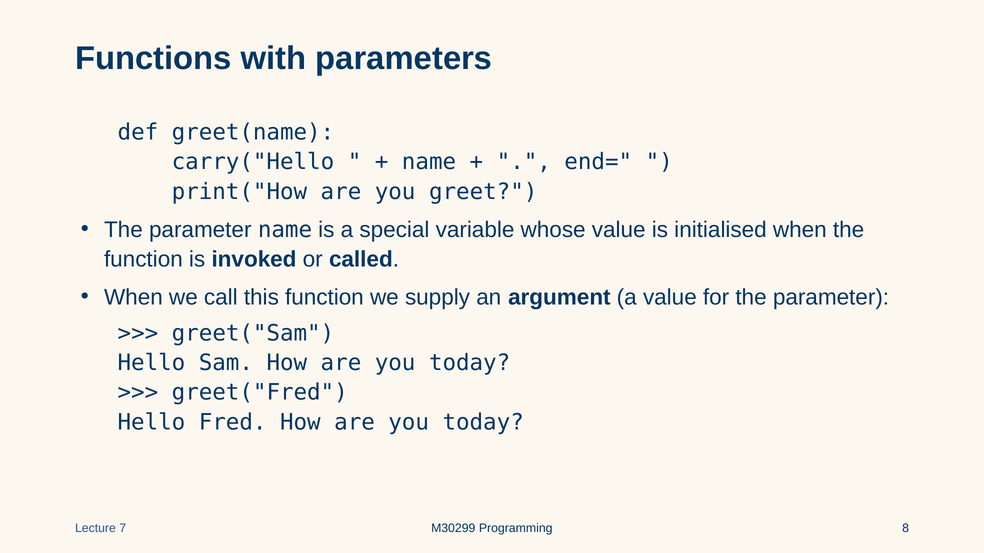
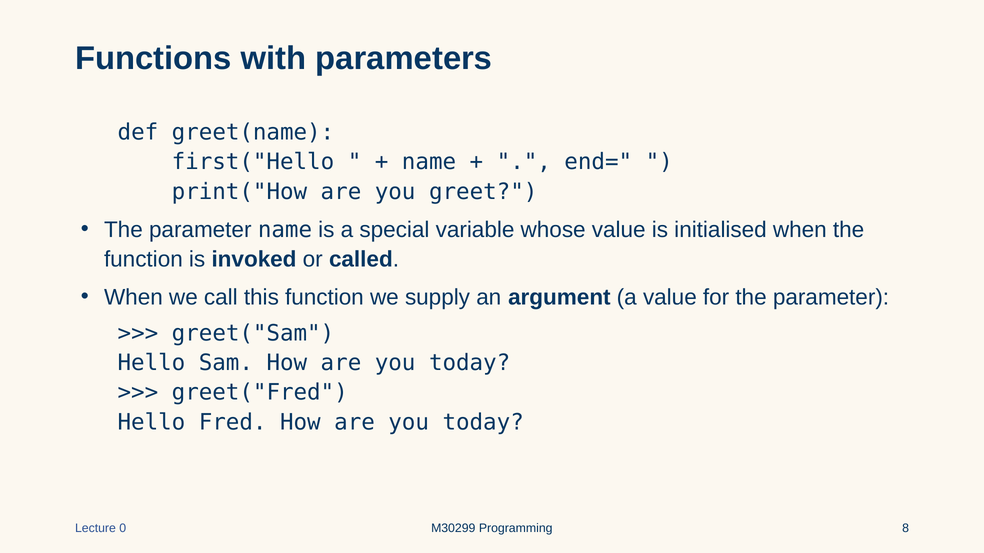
carry("Hello: carry("Hello -> first("Hello (253, 162)
7: 7 -> 0 (123, 529)
